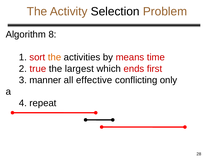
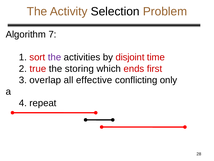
8: 8 -> 7 (52, 34)
the colour: orange -> purple (55, 57)
means: means -> disjoint (130, 57)
largest: largest -> storing (79, 69)
manner: manner -> overlap (45, 80)
